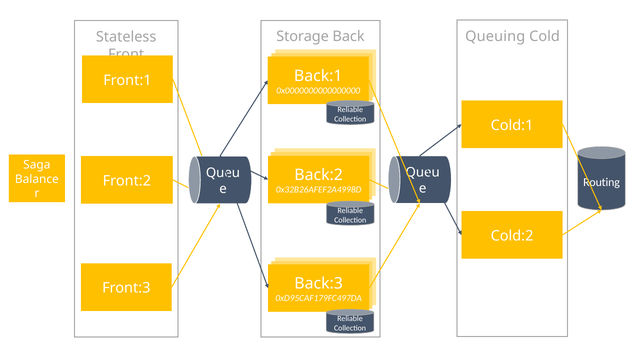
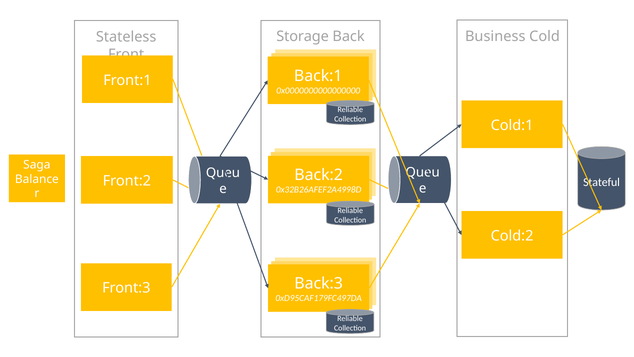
Queuing: Queuing -> Business (495, 37)
Routing: Routing -> Stateful (602, 182)
